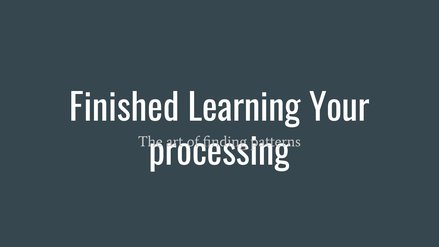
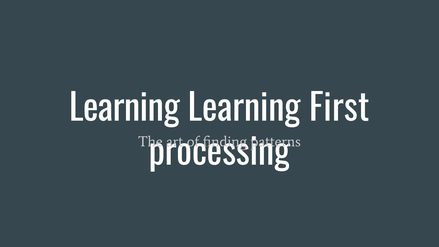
Finished: Finished -> Learning (124, 109)
Your: Your -> First (339, 109)
